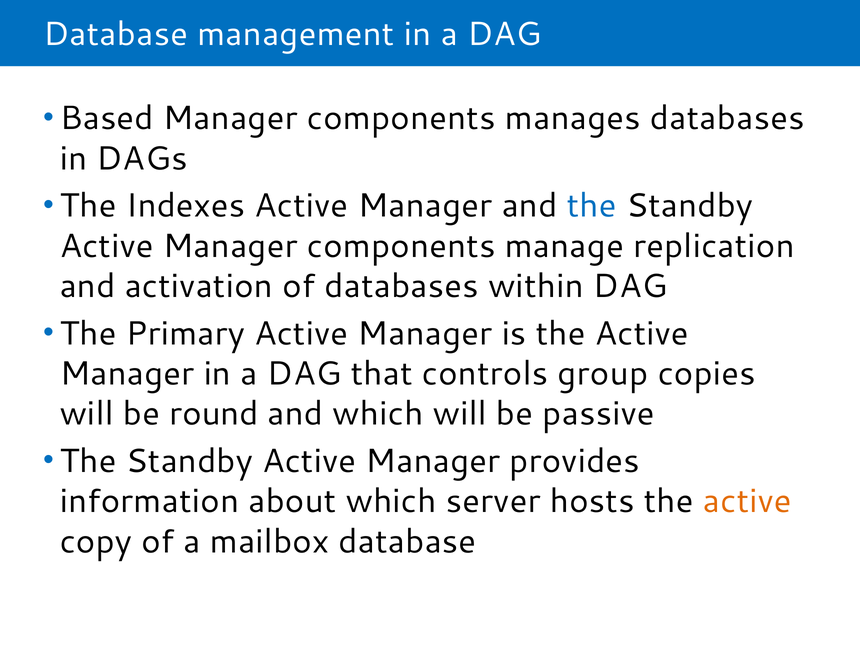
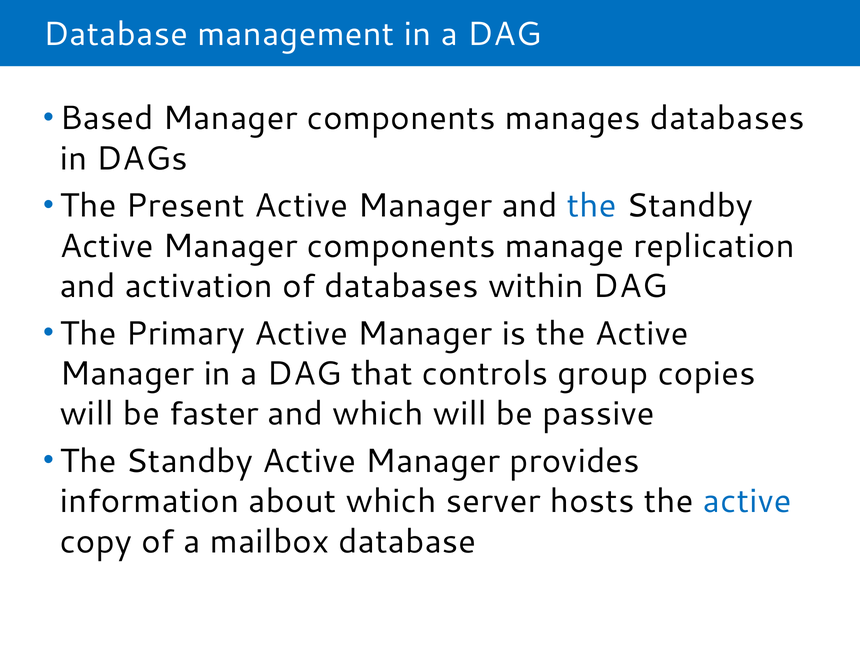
Indexes: Indexes -> Present (185, 206)
round: round -> faster (214, 414)
active colour: orange -> blue (747, 501)
